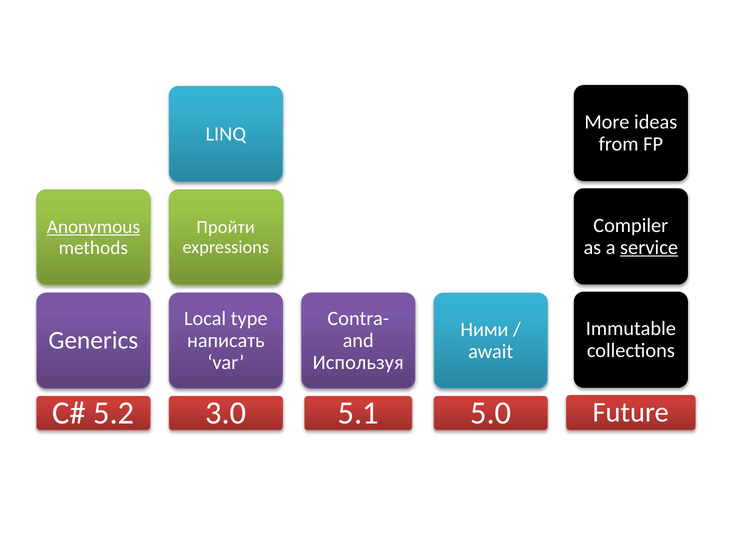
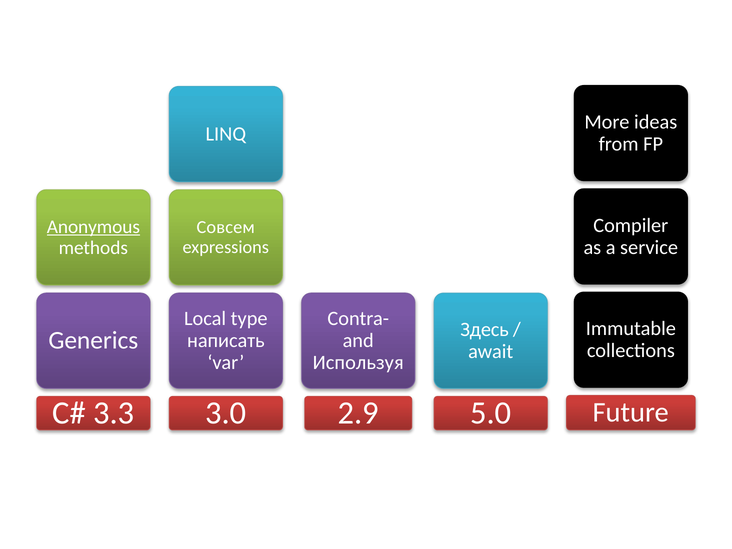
Пройти: Пройти -> Совсем (226, 227)
service underline: present -> none (649, 247)
Ними: Ними -> Здесь (485, 330)
5.2: 5.2 -> 3.3 (114, 413)
5.1: 5.1 -> 2.9 (358, 413)
